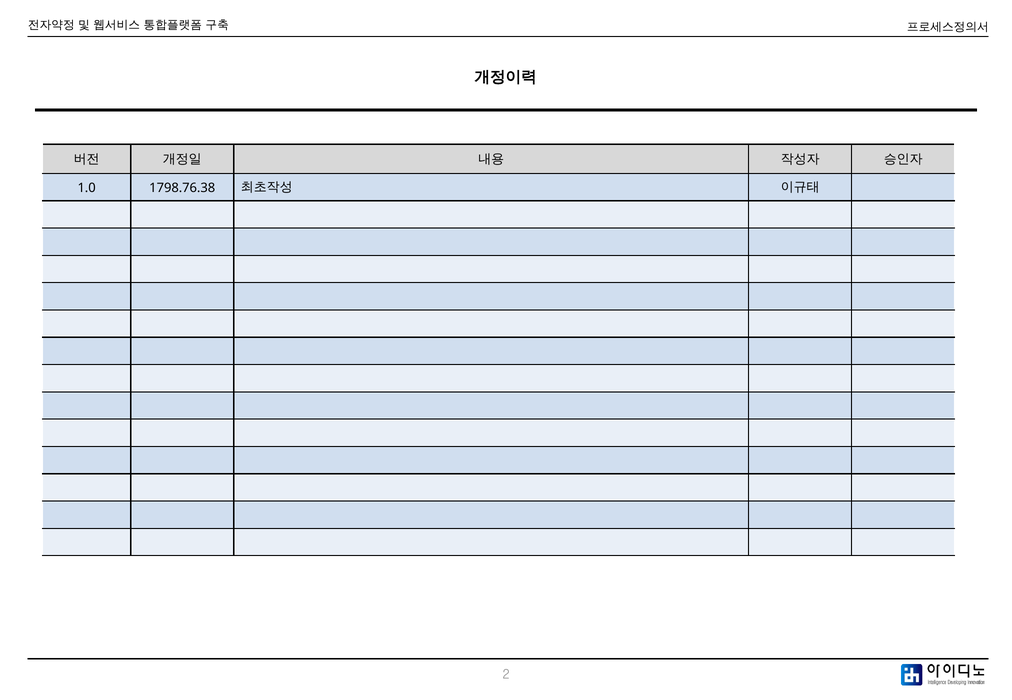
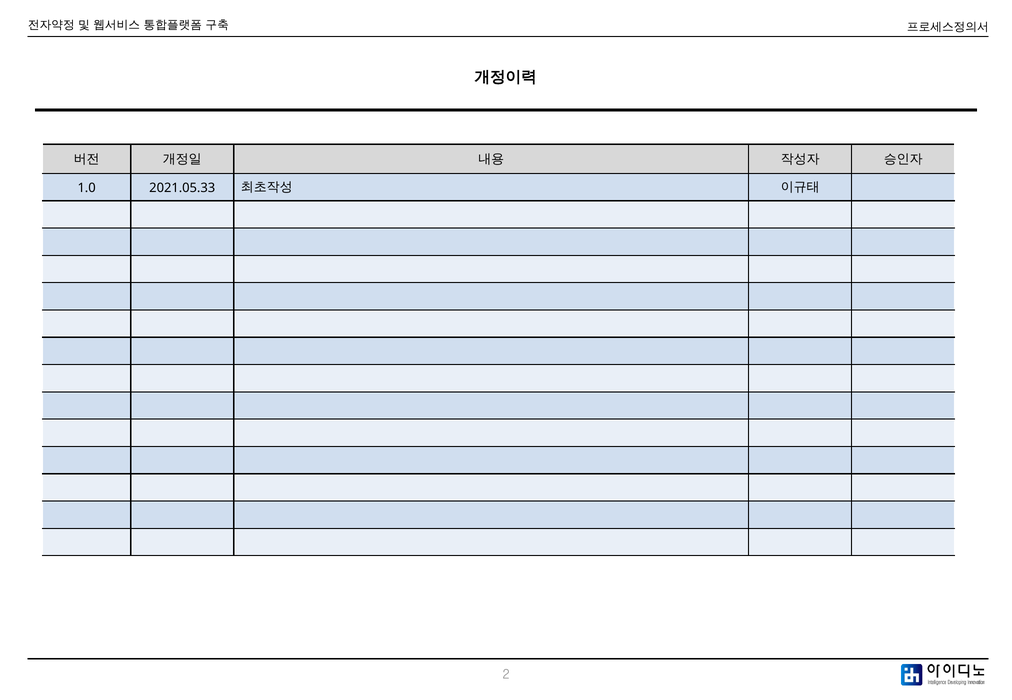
1798.76.38: 1798.76.38 -> 2021.05.33 (182, 188)
